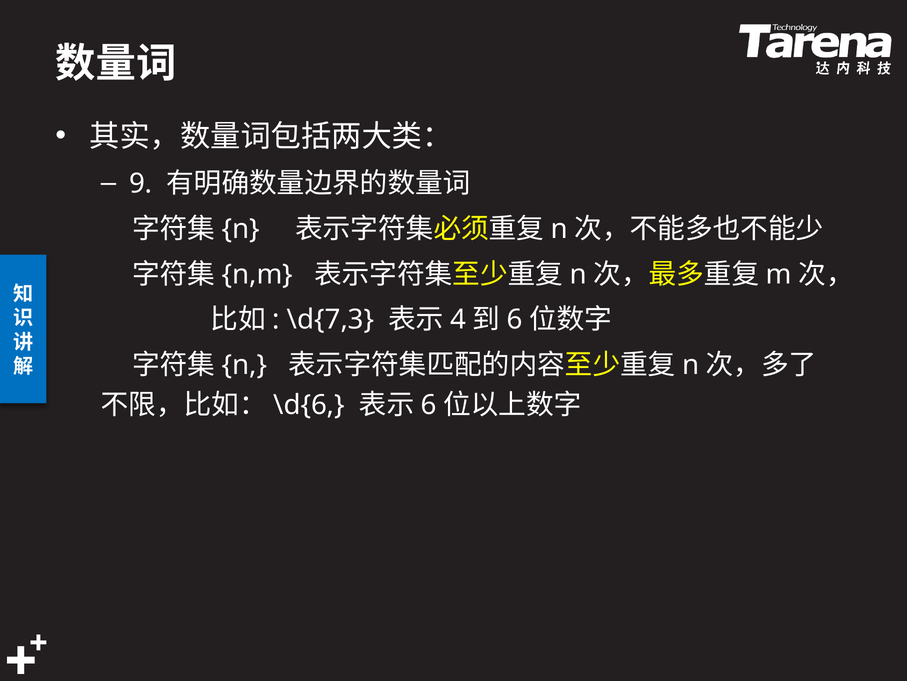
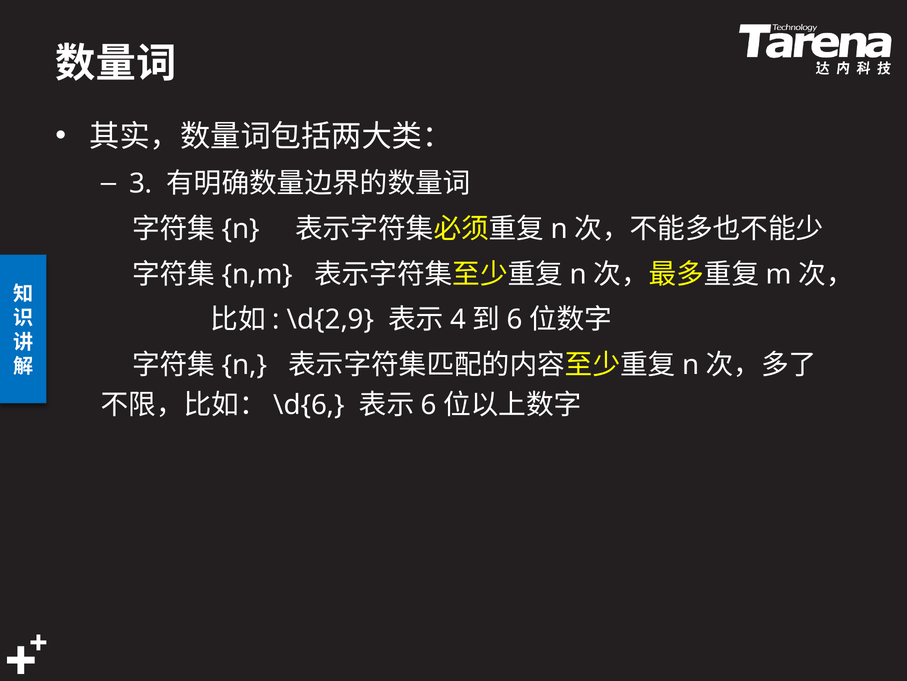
9: 9 -> 3 (141, 183)
\d{7,3: \d{7,3 -> \d{2,9 (331, 319)
